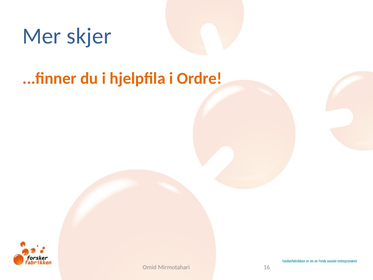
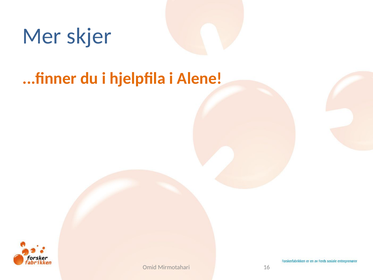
Ordre: Ordre -> Alene (200, 78)
